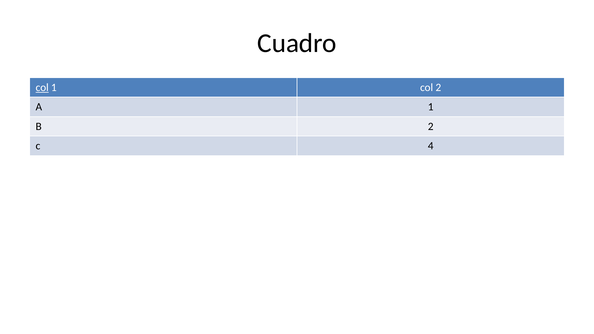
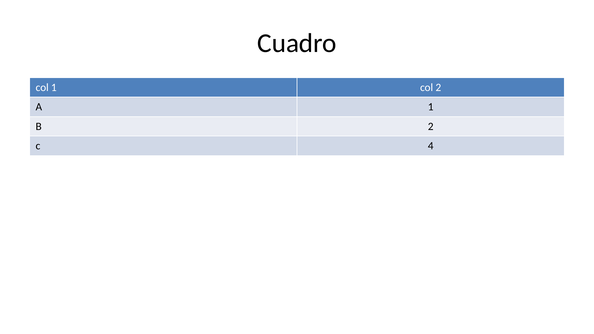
col underline: present -> none (42, 87)
